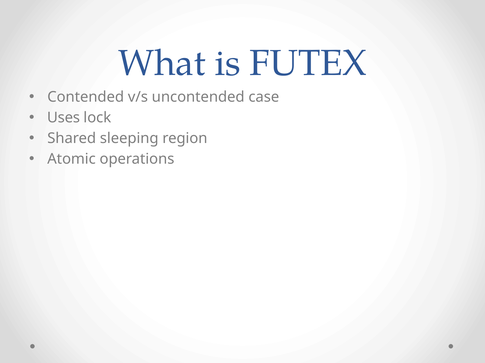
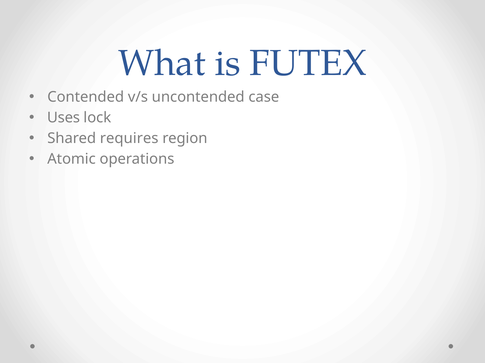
sleeping: sleeping -> requires (129, 139)
